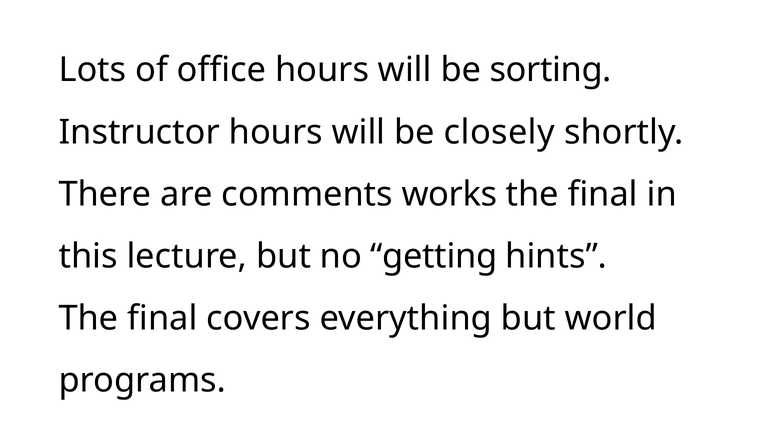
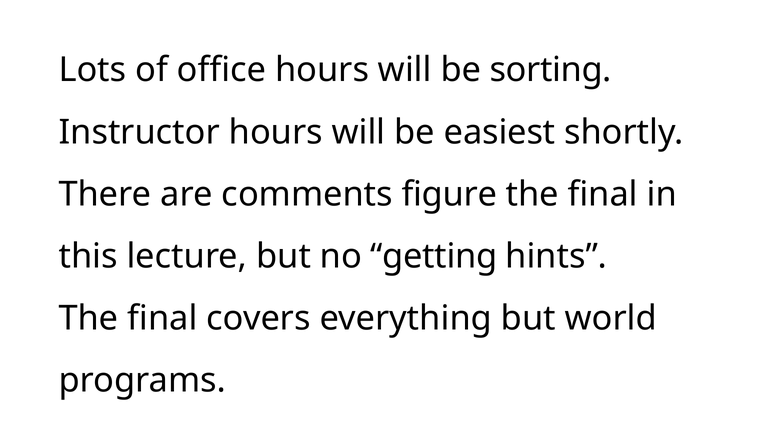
closely: closely -> easiest (500, 132)
works: works -> figure (449, 194)
